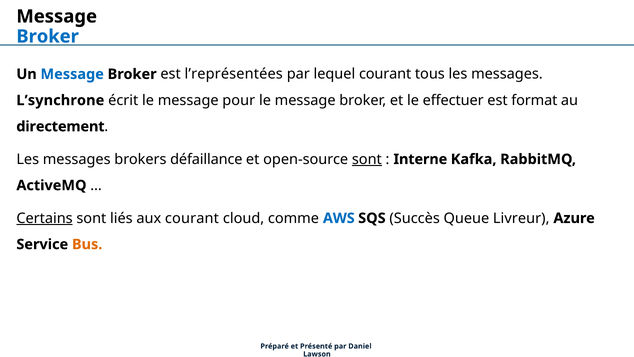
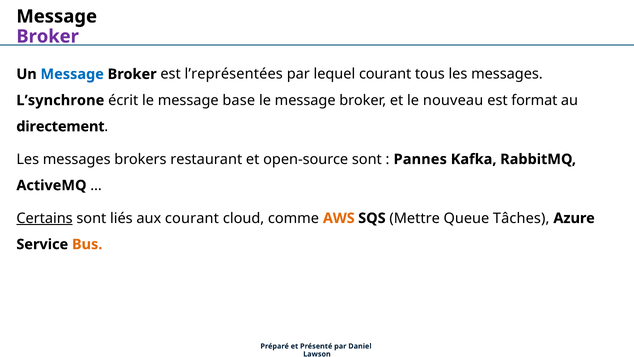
Broker colour: blue -> purple (48, 36)
pour: pour -> base (239, 100)
effectuer: effectuer -> nouveau (453, 100)
défaillance: défaillance -> restaurant (206, 159)
sont underline: present -> none (367, 159)
Interne: Interne -> Pannes (420, 159)
AWS colour: blue -> orange (339, 218)
Succès: Succès -> Mettre (415, 218)
Livreur: Livreur -> Tâches (521, 218)
